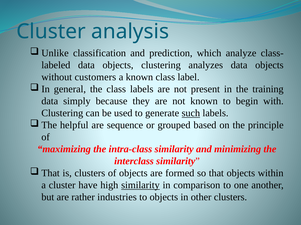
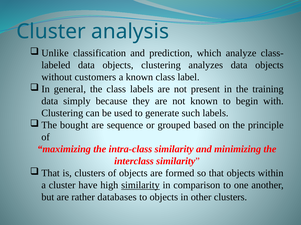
such underline: present -> none (191, 114)
helpful: helpful -> bought (74, 126)
industries: industries -> databases (117, 198)
